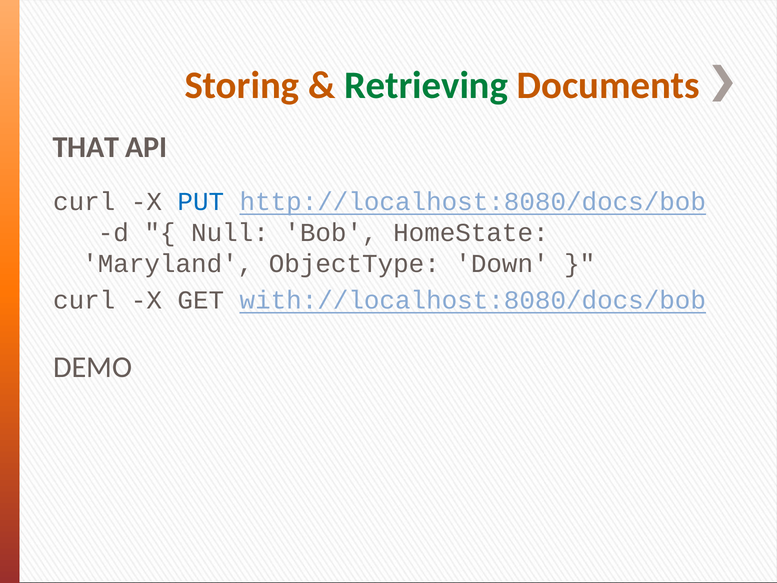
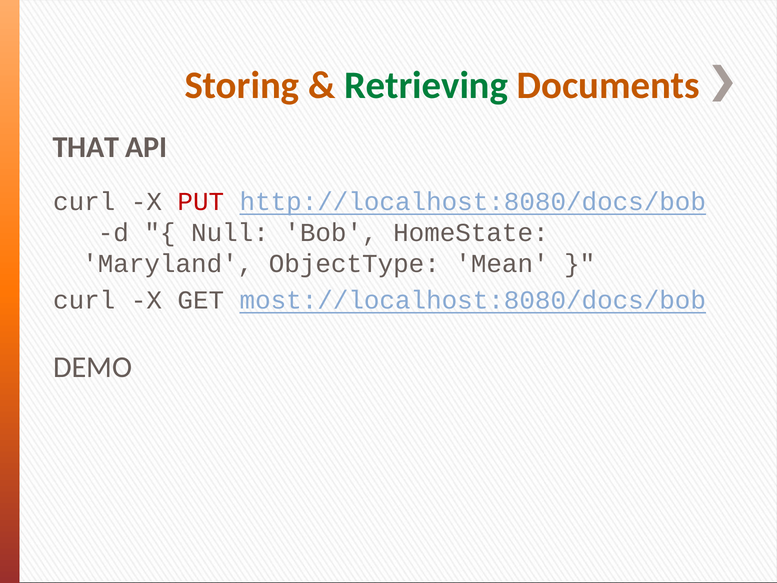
PUT colour: blue -> red (201, 202)
Down: Down -> Mean (502, 264)
with://localhost:8080/docs/bob: with://localhost:8080/docs/bob -> most://localhost:8080/docs/bob (473, 300)
